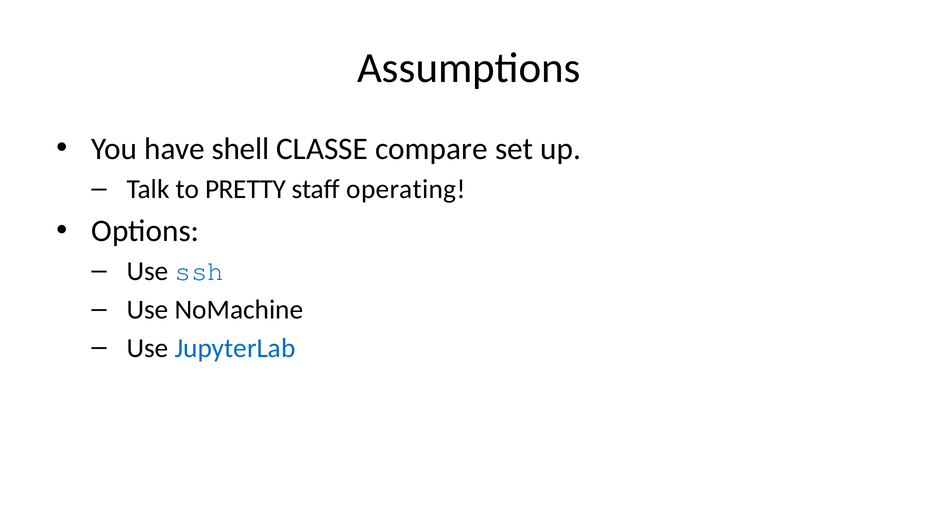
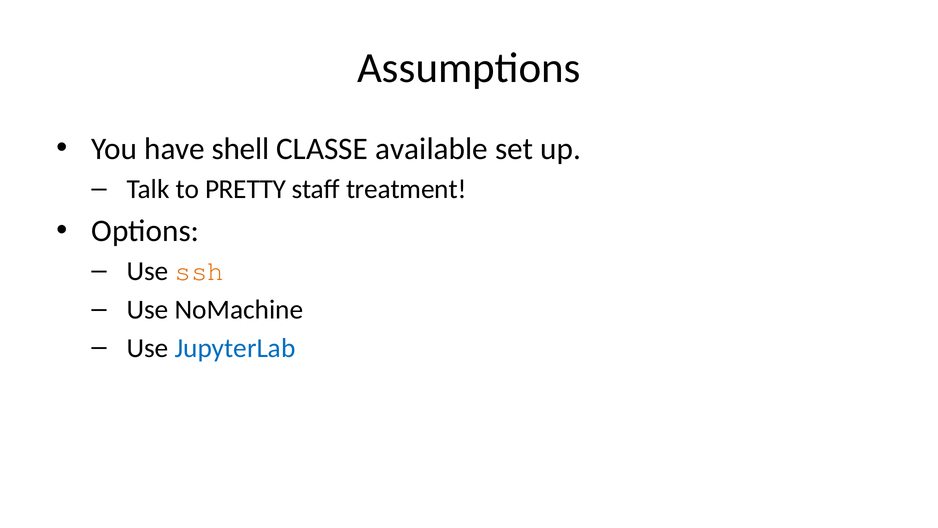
compare: compare -> available (432, 149)
operating: operating -> treatment (406, 189)
ssh colour: blue -> orange (199, 271)
